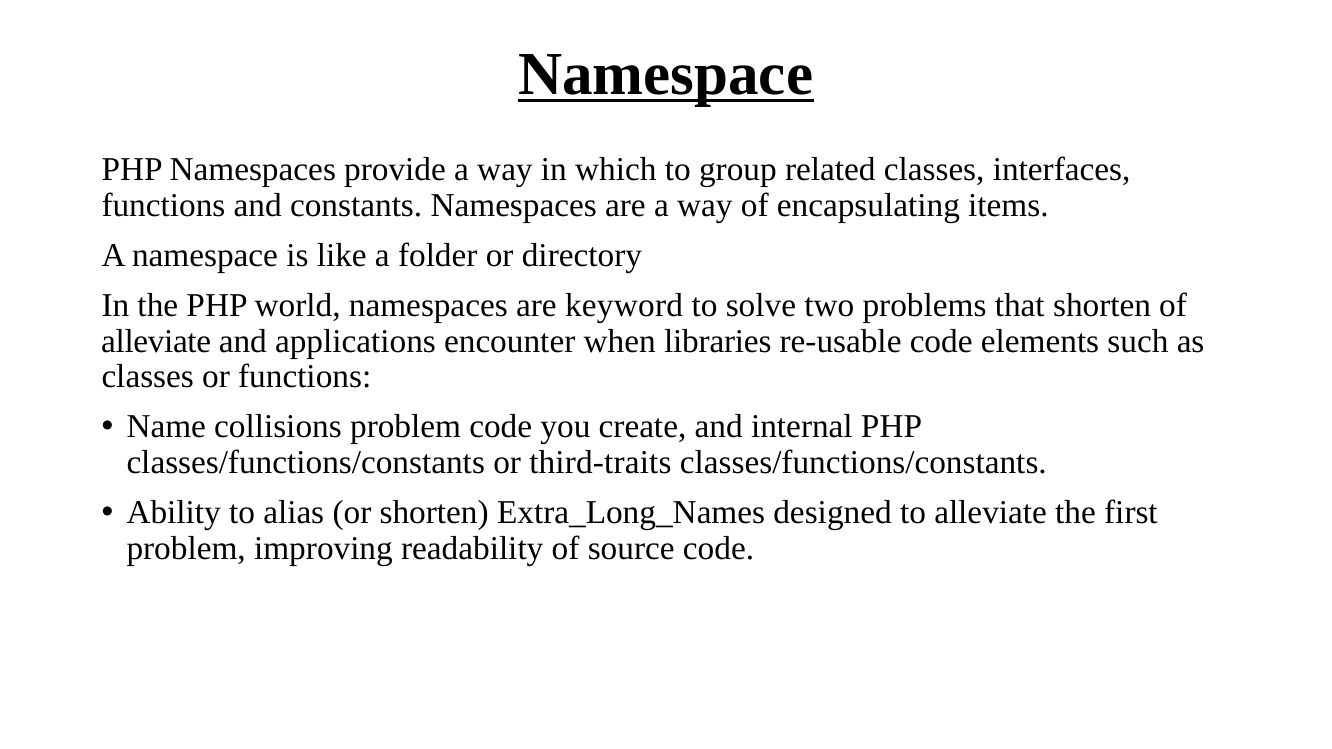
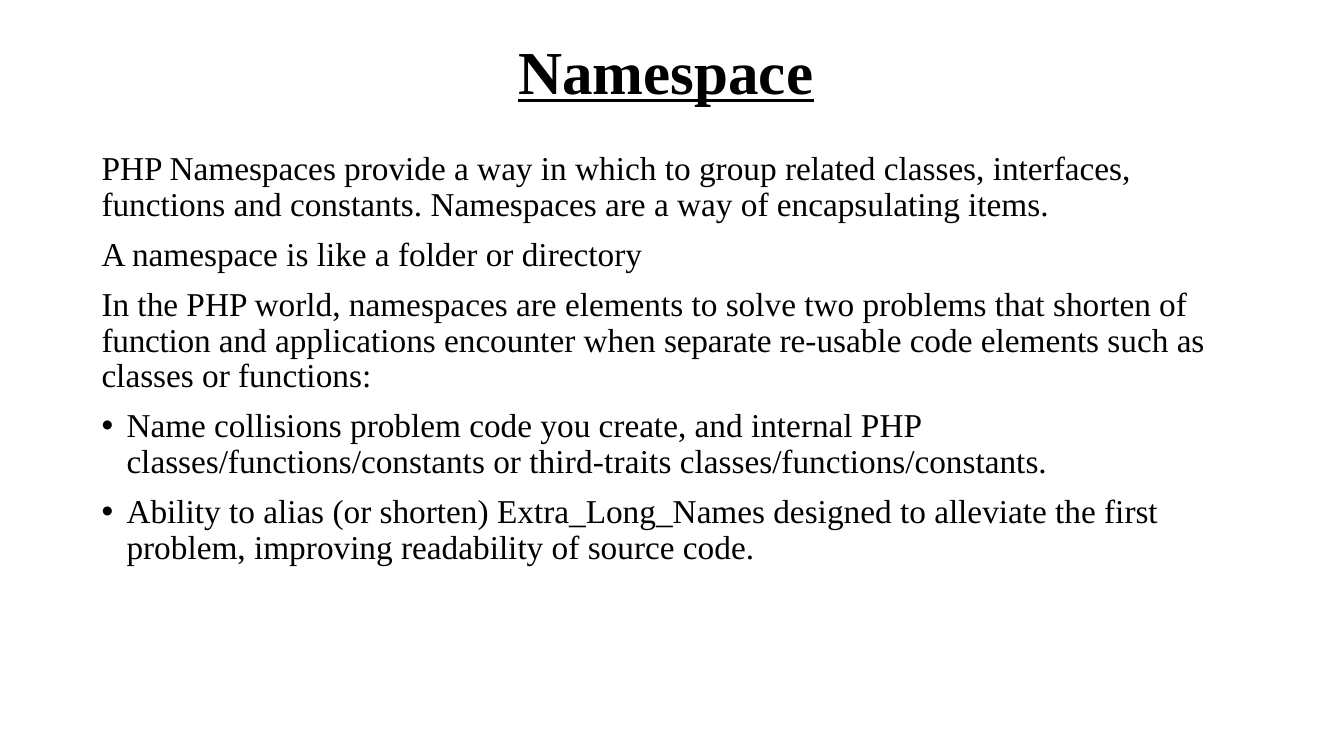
are keyword: keyword -> elements (624, 305)
alleviate: alleviate -> function (156, 341)
libraries: libraries -> separate (718, 341)
